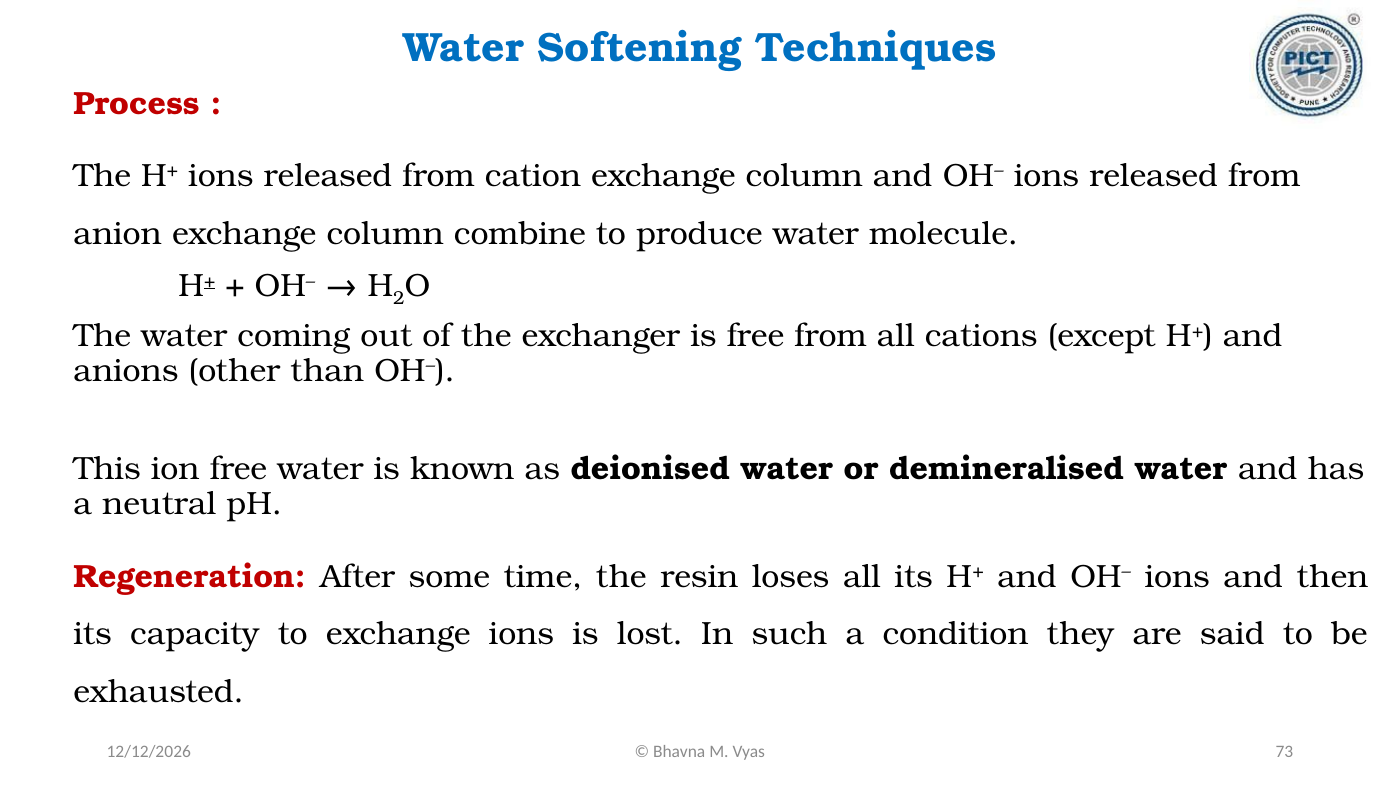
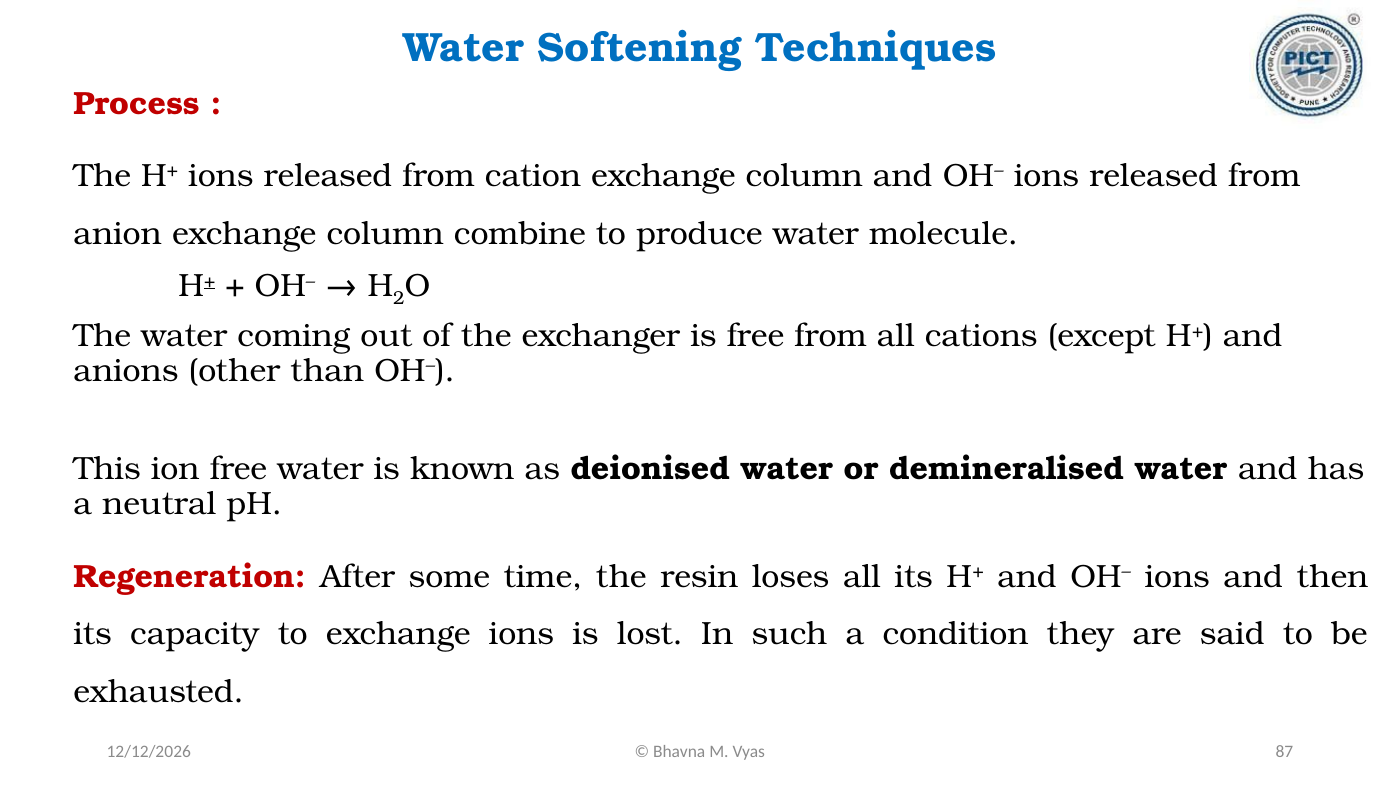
73: 73 -> 87 (1284, 752)
